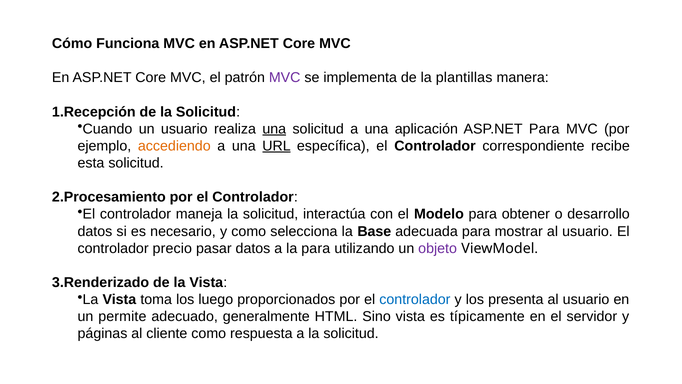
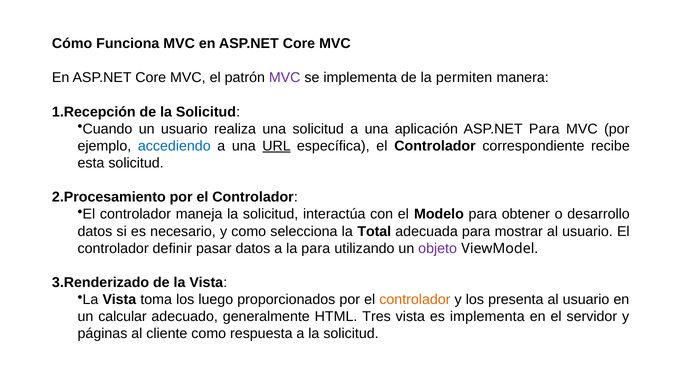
plantillas: plantillas -> permiten (464, 78)
una underline: present -> none (274, 129)
accediendo colour: orange -> blue (174, 146)
Base: Base -> Total (374, 231)
precio: precio -> definir (172, 248)
controlador colour: blue -> orange (415, 299)
permite: permite -> calcular (122, 316)
Sino: Sino -> Tres (377, 316)
es típicamente: típicamente -> implementa (487, 316)
